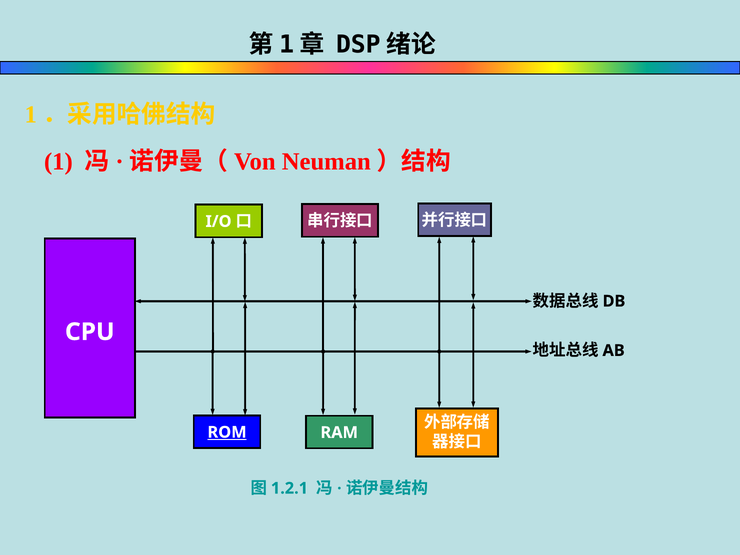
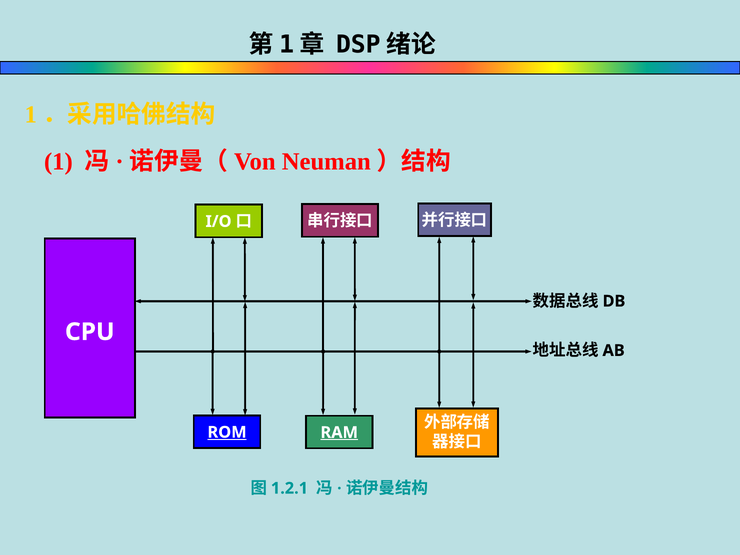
RAM underline: none -> present (339, 433)
